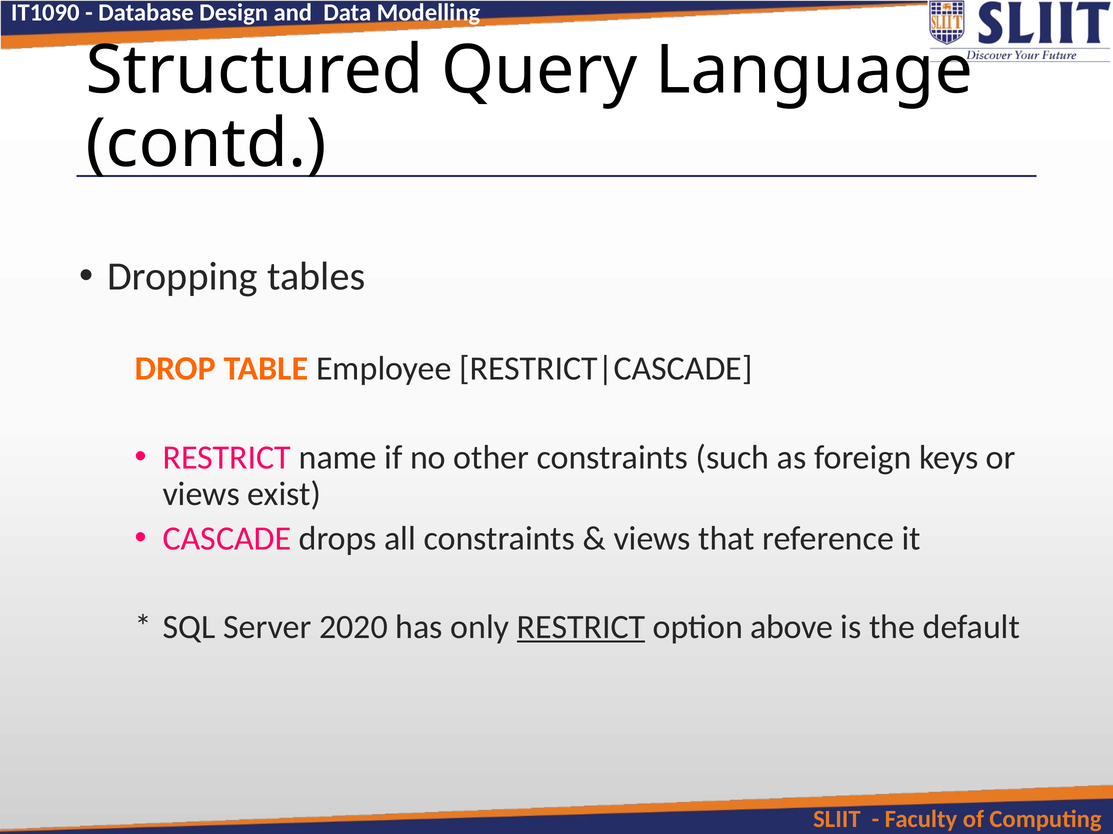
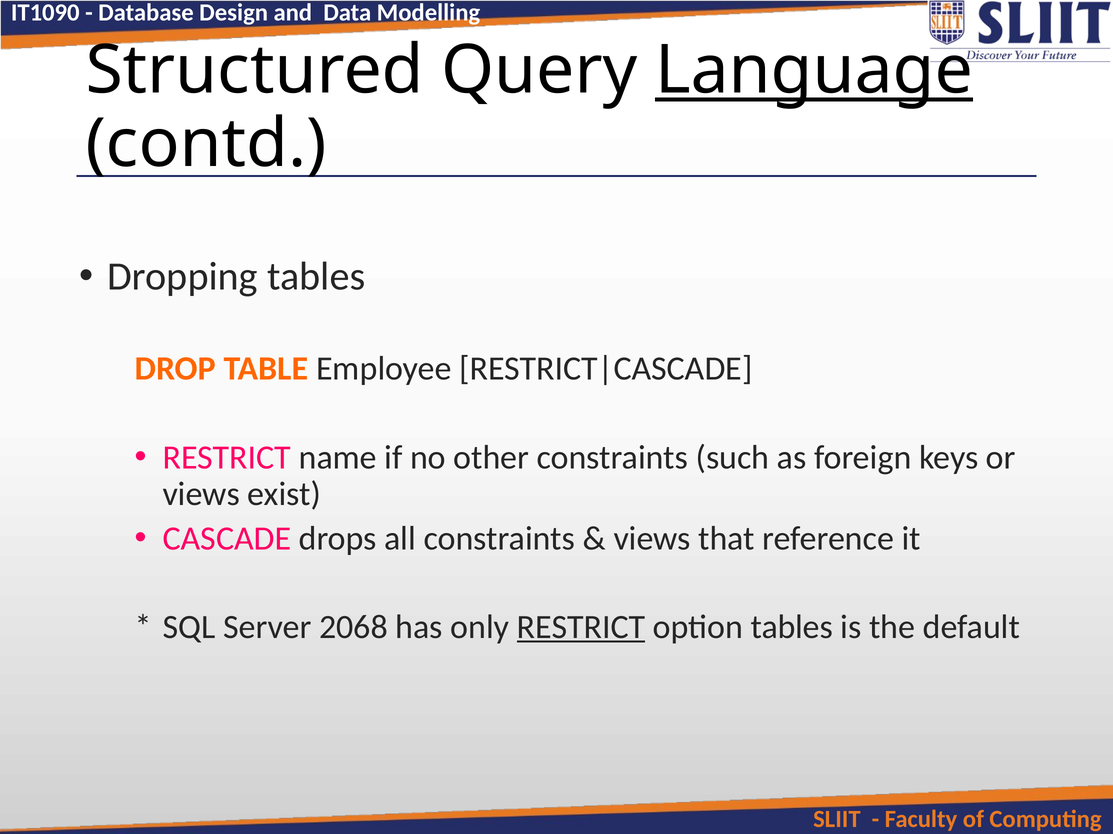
Language underline: none -> present (814, 70)
2020: 2020 -> 2068 (353, 628)
option above: above -> tables (792, 628)
